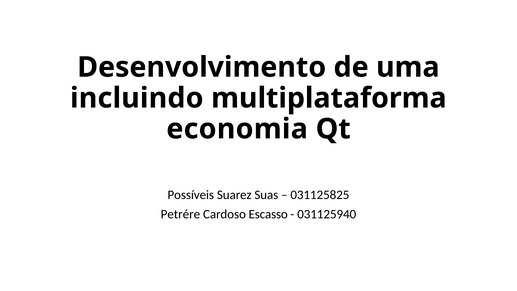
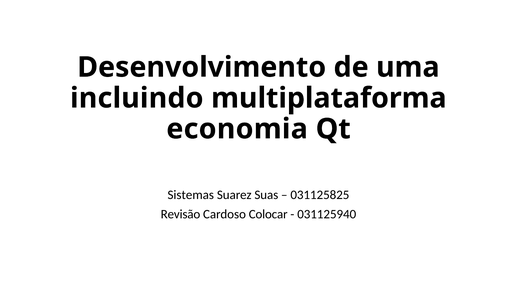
Possíveis: Possíveis -> Sistemas (191, 195)
Petrére: Petrére -> Revisão (180, 214)
Escasso: Escasso -> Colocar (268, 214)
